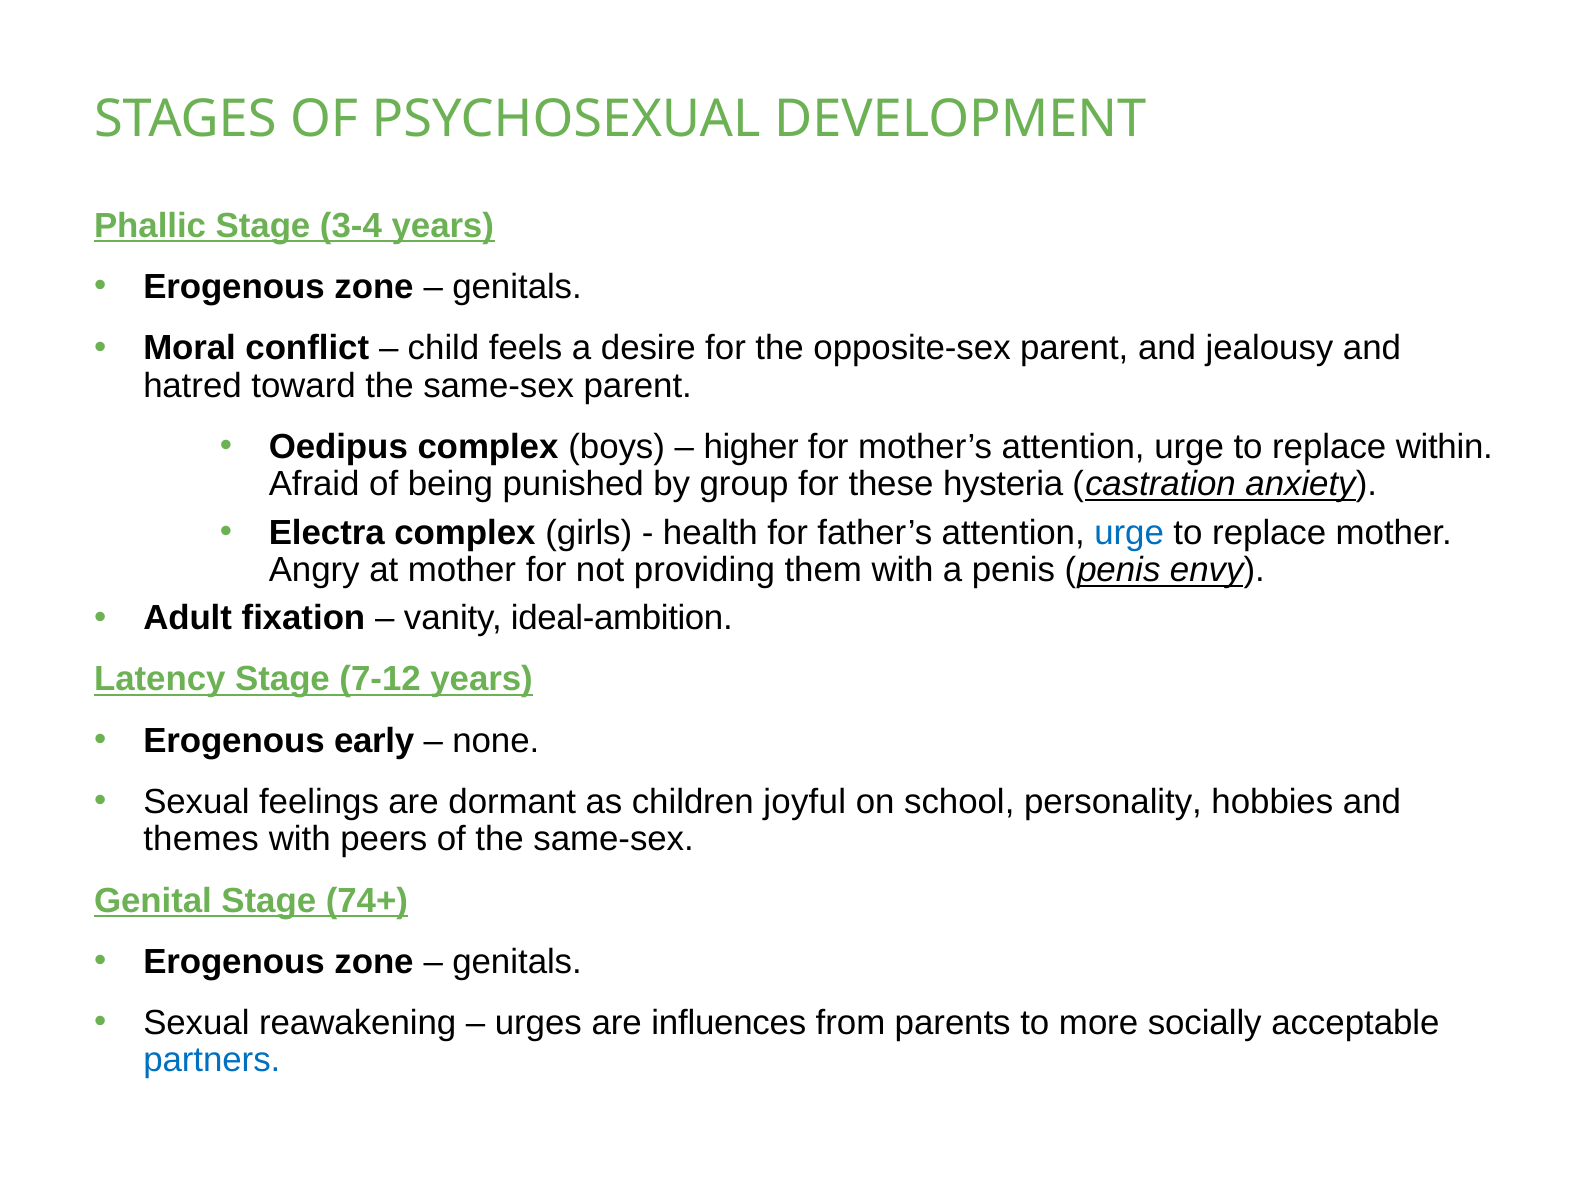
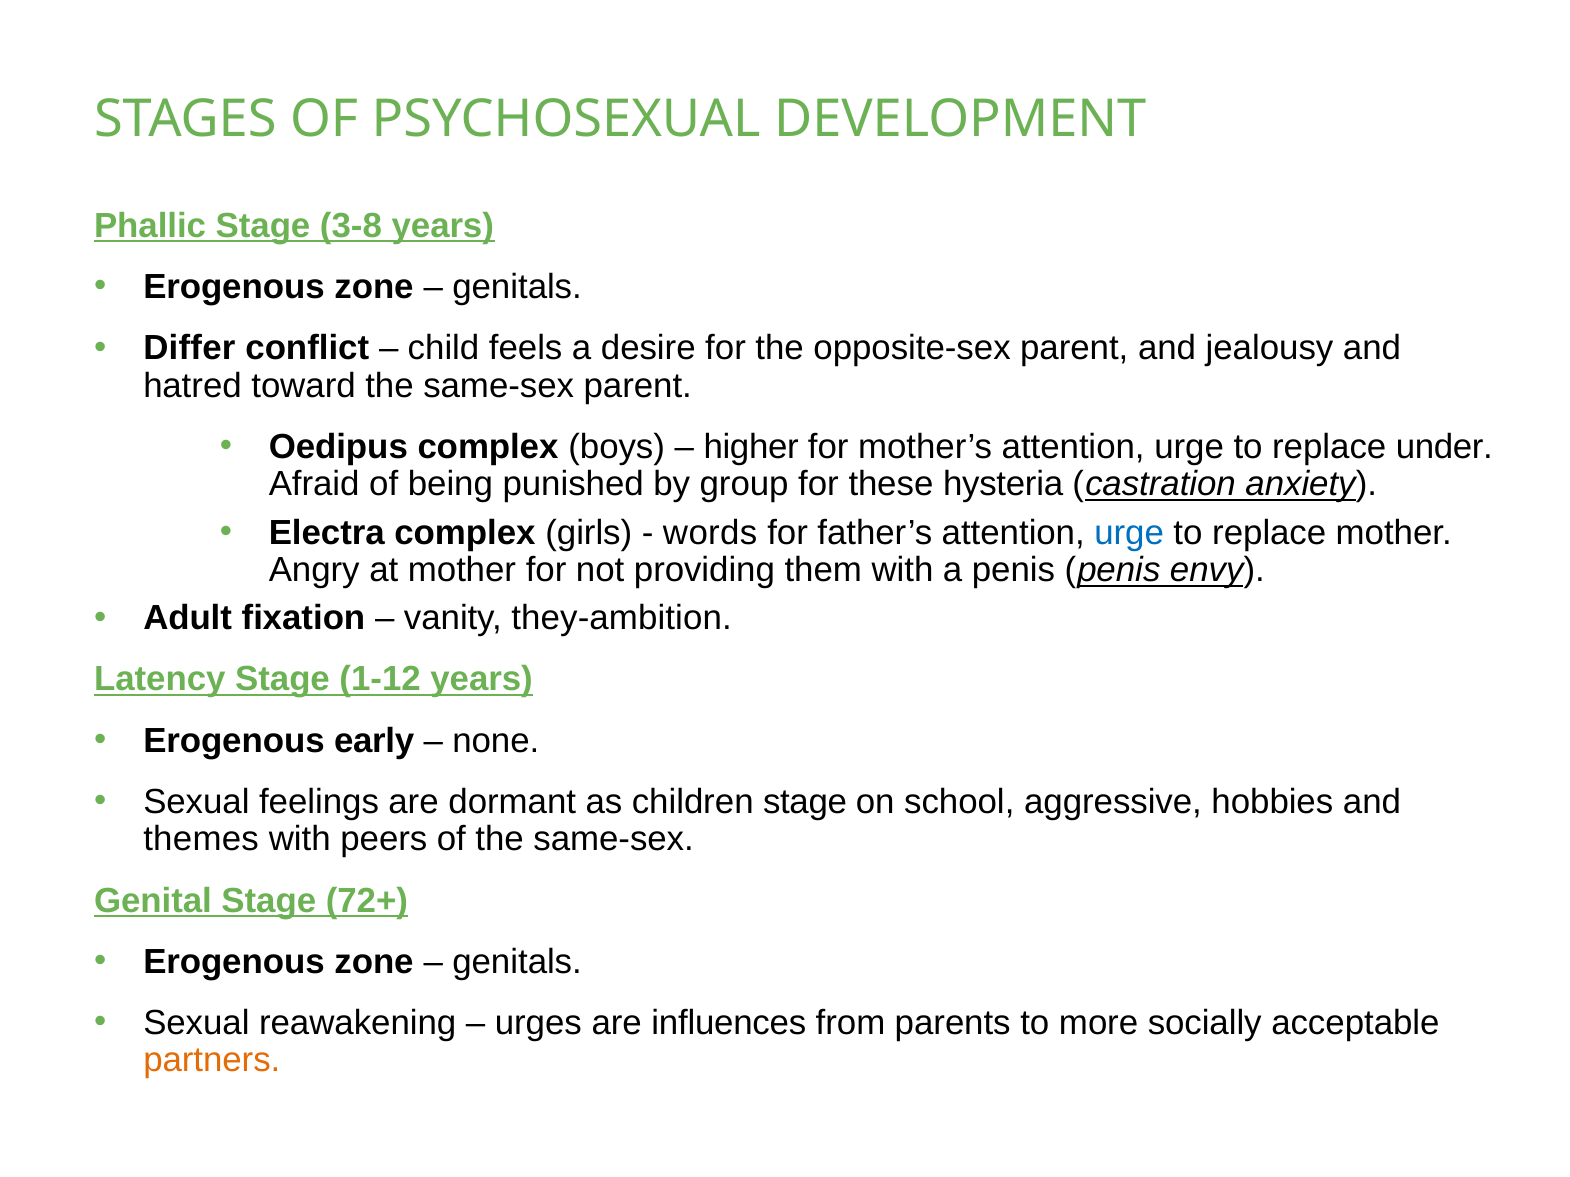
3-4: 3-4 -> 3-8 (351, 226)
Moral: Moral -> Differ (189, 348)
within: within -> under (1444, 447)
health: health -> words (710, 533)
ideal-ambition: ideal-ambition -> they-ambition (622, 618)
7-12: 7-12 -> 1-12 (380, 680)
children joyful: joyful -> stage (805, 802)
personality: personality -> aggressive (1113, 802)
74+: 74+ -> 72+ (367, 901)
partners colour: blue -> orange (212, 1061)
